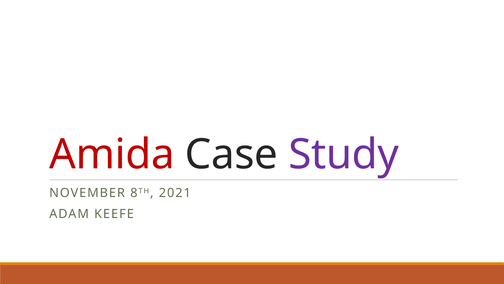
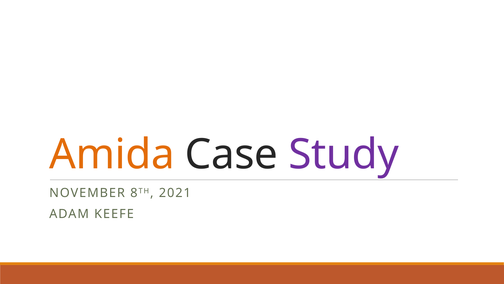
Amida colour: red -> orange (112, 154)
